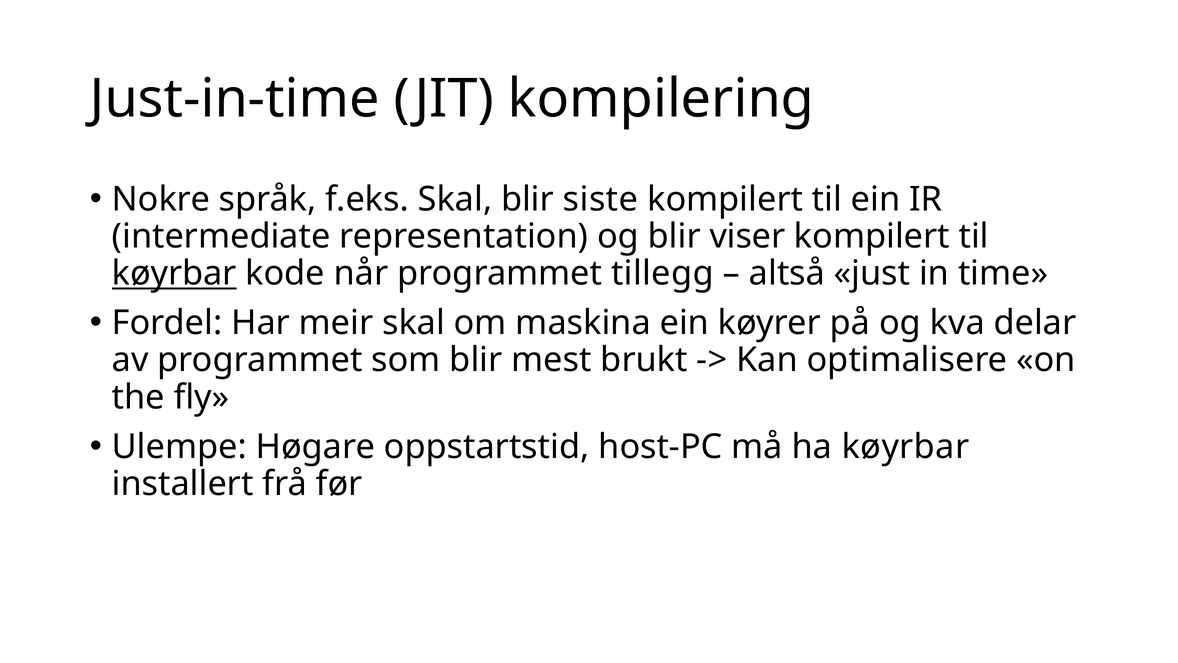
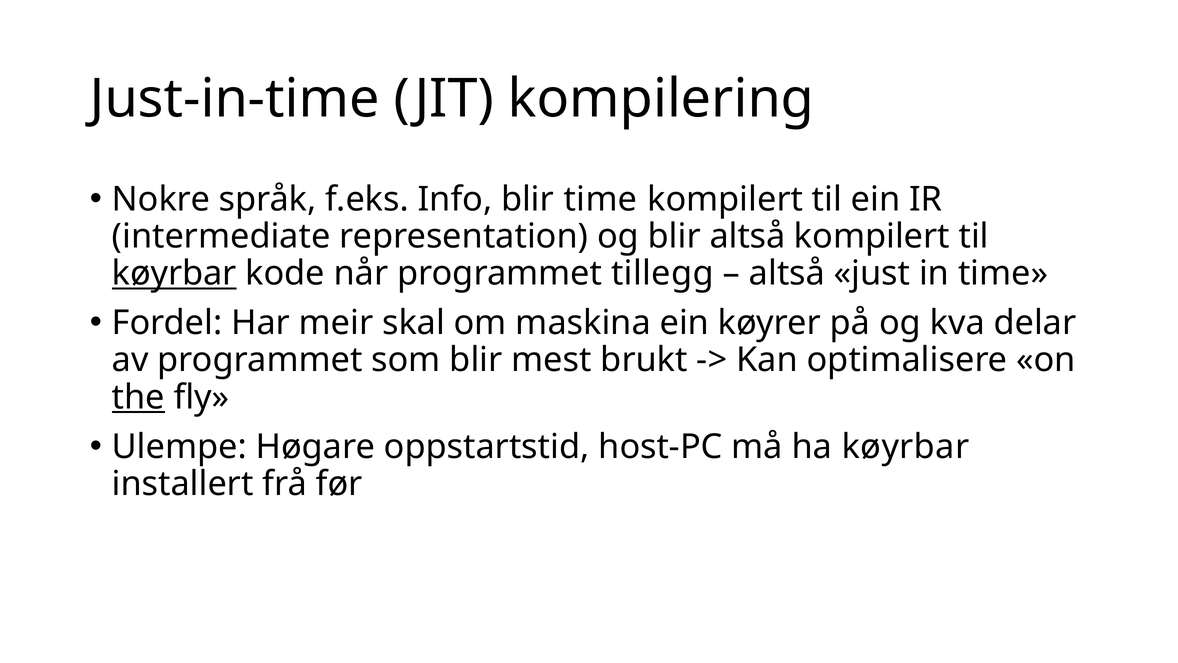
f.eks Skal: Skal -> Info (455, 199)
blir siste: siste -> time (600, 199)
blir viser: viser -> altså (748, 236)
the underline: none -> present (138, 397)
